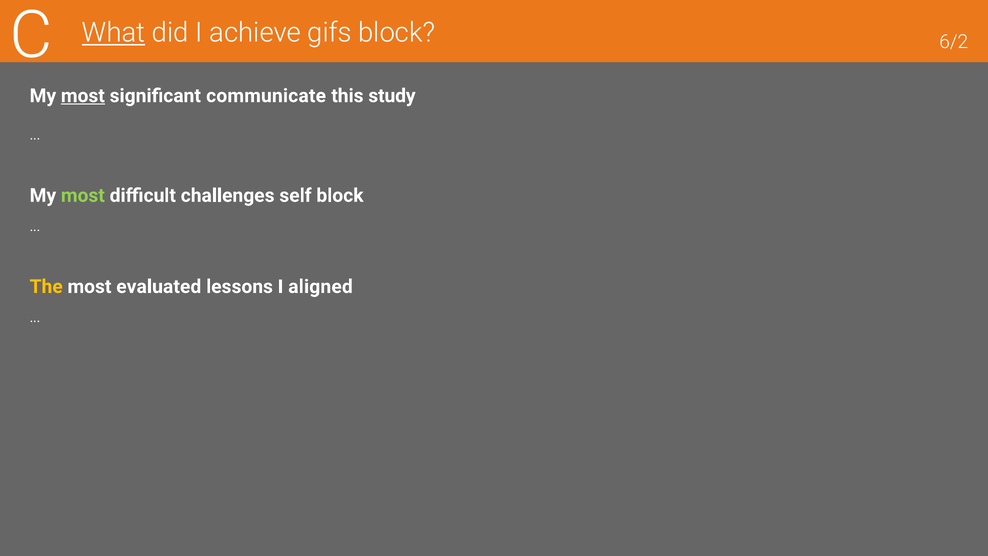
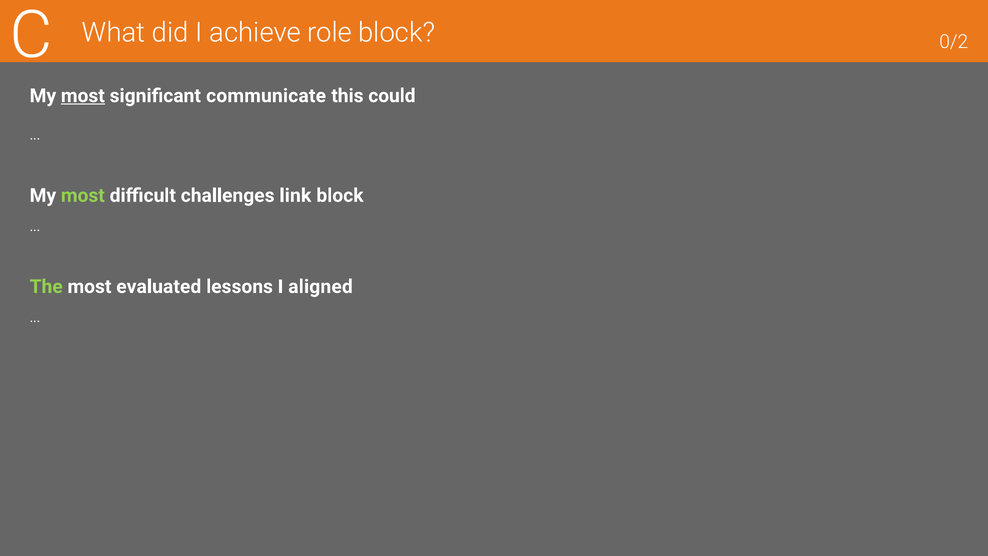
What underline: present -> none (114, 33)
gifs: gifs -> role (330, 33)
6/2: 6/2 -> 0/2 (954, 42)
study: study -> could (392, 96)
self: self -> link (295, 195)
The colour: yellow -> light green (46, 287)
